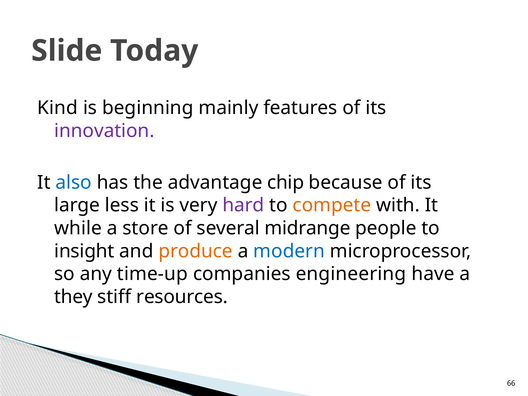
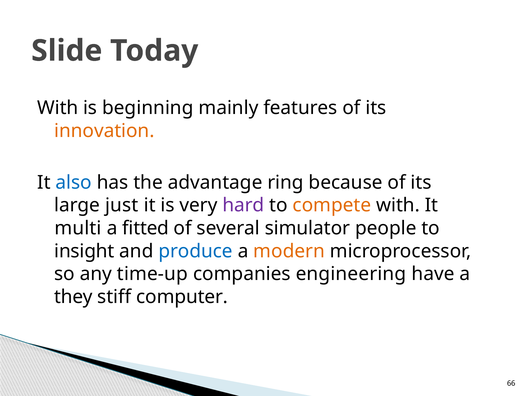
Kind: Kind -> With (58, 108)
innovation colour: purple -> orange (104, 131)
chip: chip -> ring (286, 183)
less: less -> just (122, 205)
while: while -> multi (78, 228)
store: store -> fitted (146, 228)
midrange: midrange -> simulator (307, 228)
produce colour: orange -> blue (196, 251)
modern colour: blue -> orange (289, 251)
resources: resources -> computer (182, 297)
